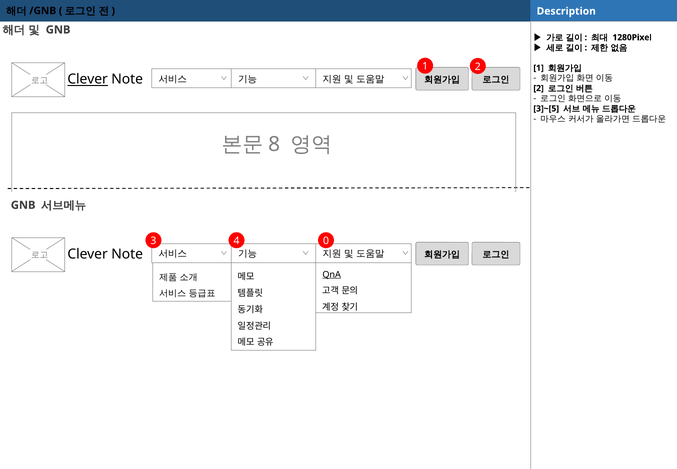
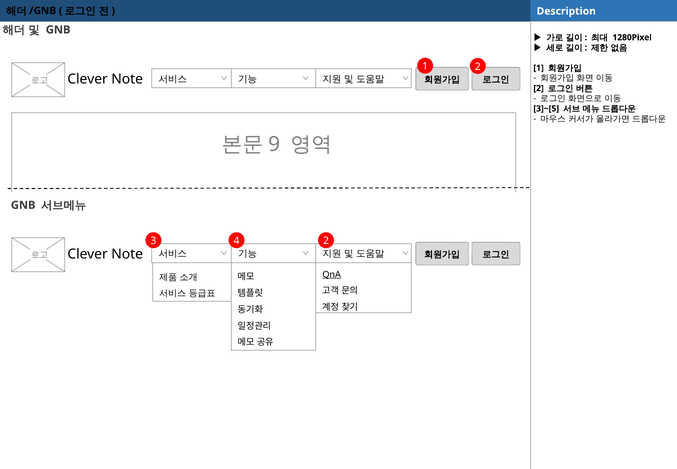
Clever underline: present -> none (88, 79)
8: 8 -> 9 (274, 144)
4 0: 0 -> 2 (326, 241)
